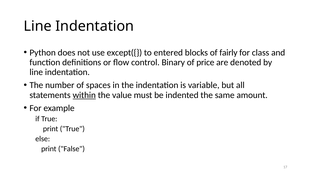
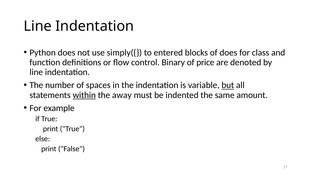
except({: except({ -> simply({ (124, 53)
of fairly: fairly -> does (228, 53)
but underline: none -> present (228, 85)
value: value -> away (122, 95)
